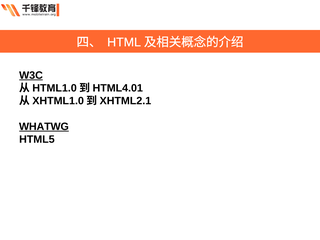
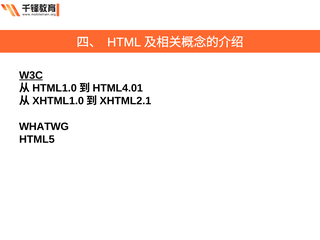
WHATWG underline: present -> none (44, 127)
